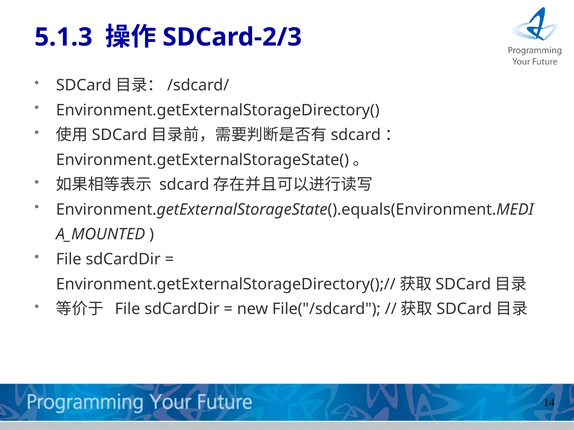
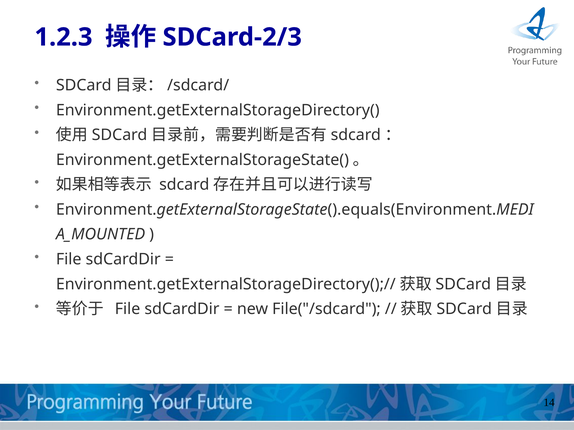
5.1.3: 5.1.3 -> 1.2.3 (63, 37)
